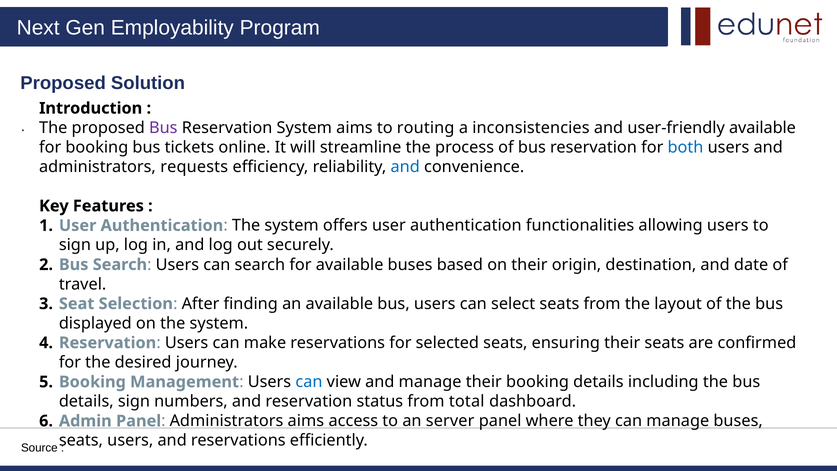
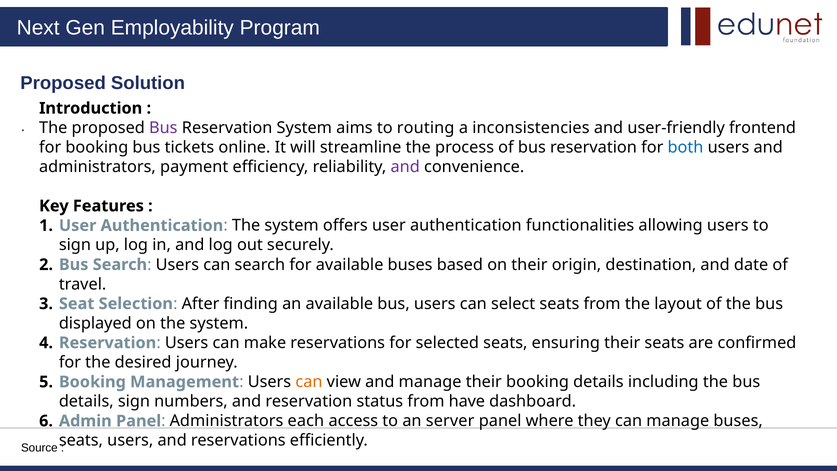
user-friendly available: available -> frontend (762, 128)
requests: requests -> payment (194, 167)
and colour: blue -> purple (405, 167)
can colour: blue -> orange (309, 382)
total: total -> have (467, 401)
Administrators aims: aims -> each (306, 421)
